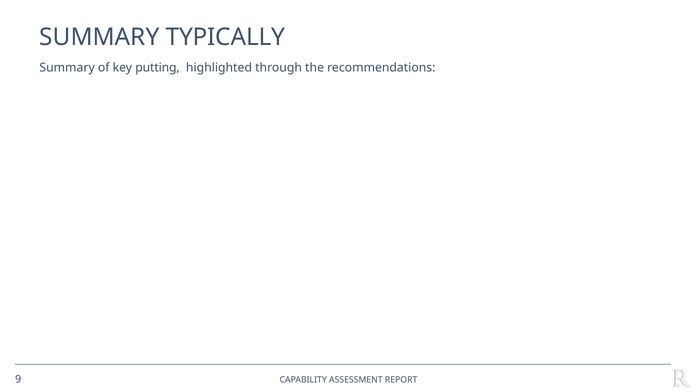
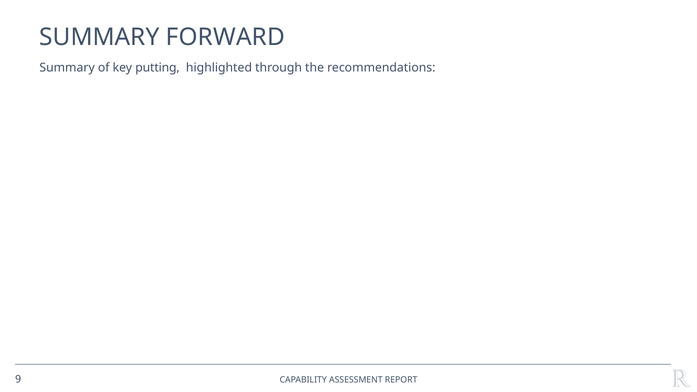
TYPICALLY: TYPICALLY -> FORWARD (225, 37)
